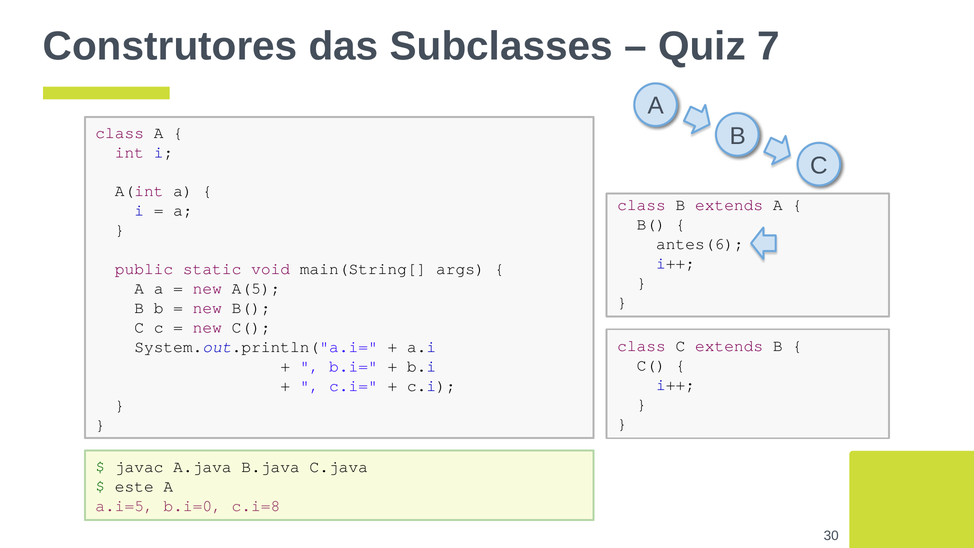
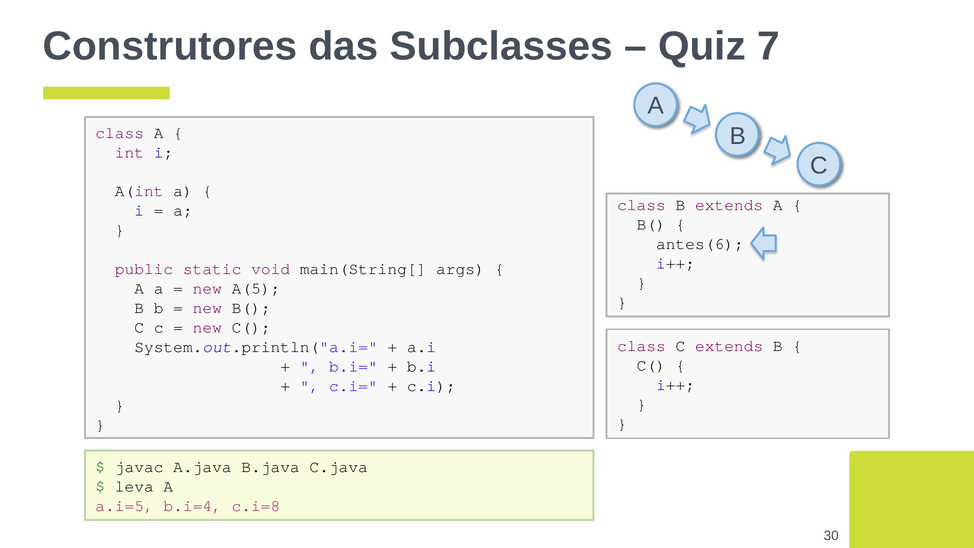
este: este -> leva (134, 486)
b.i=0: b.i=0 -> b.i=4 (193, 506)
